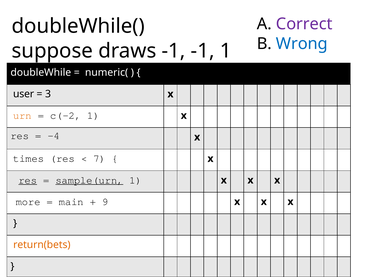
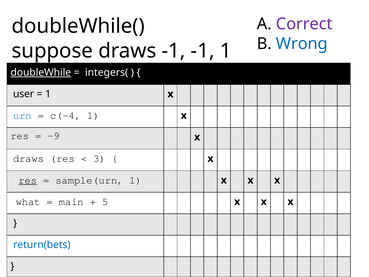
doubleWhile underline: none -> present (41, 72)
numeric(: numeric( -> integers( (107, 72)
3: 3 -> 1 (48, 94)
urn colour: orange -> blue (22, 115)
c(-2: c(-2 -> c(-4 (66, 115)
-4: -4 -> -9 (54, 136)
times: times -> draws (29, 158)
7: 7 -> 3 (99, 158)
sample(urn underline: present -> none (89, 180)
more: more -> what (28, 201)
9: 9 -> 5 (105, 201)
return(bets colour: orange -> blue (42, 245)
